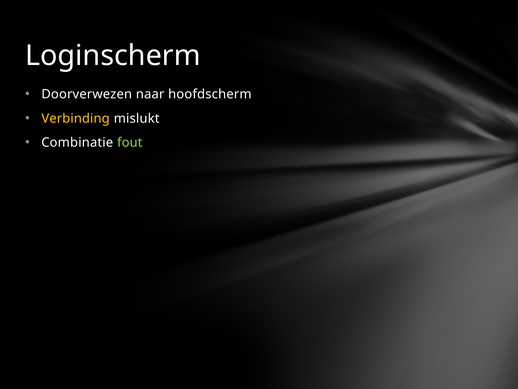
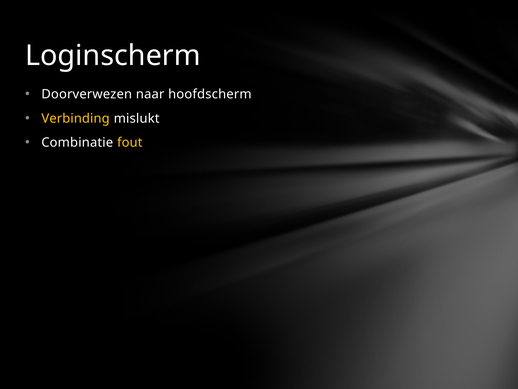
fout colour: light green -> yellow (130, 142)
